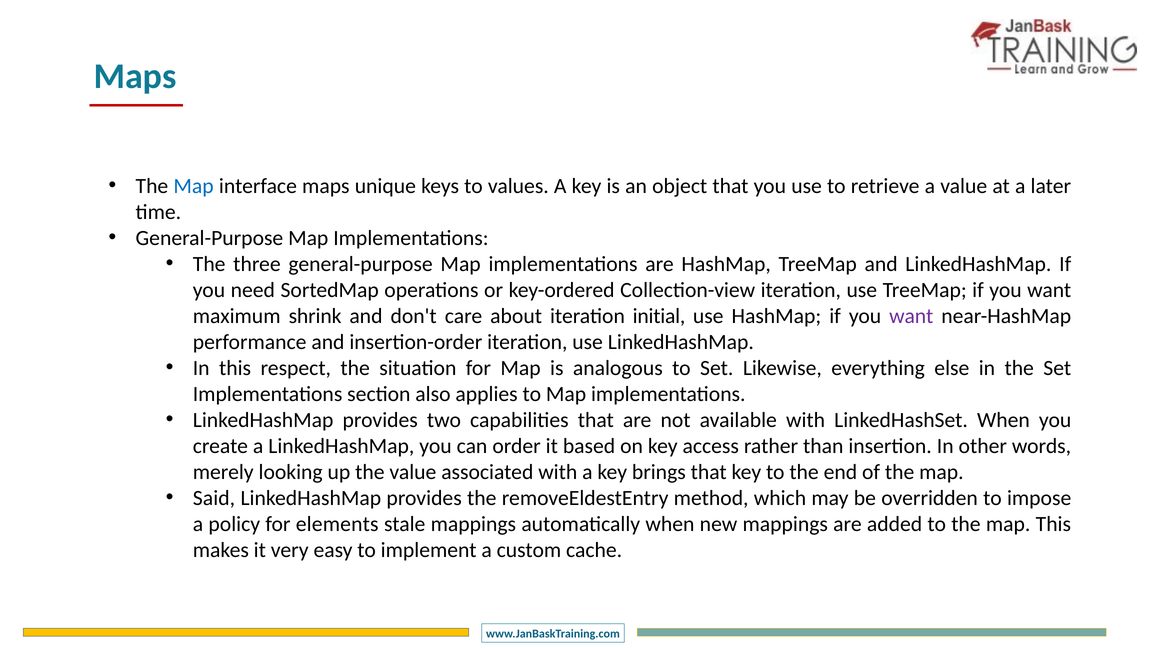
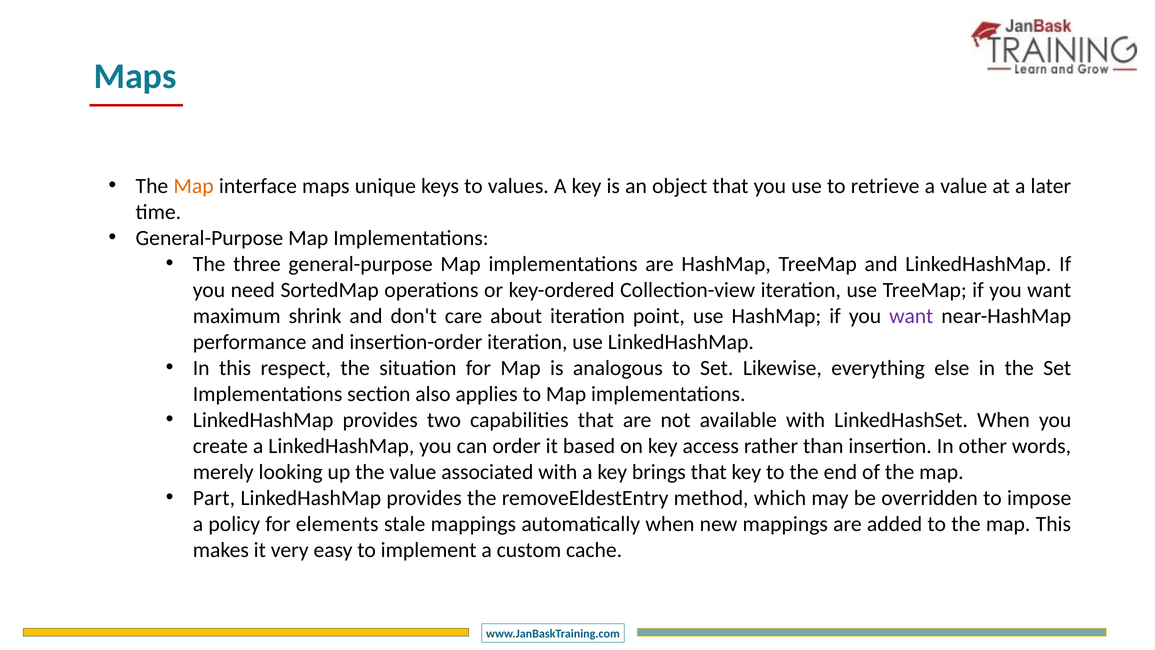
Map colour: blue -> orange (194, 186)
initial: initial -> point (659, 316)
Said: Said -> Part (214, 498)
